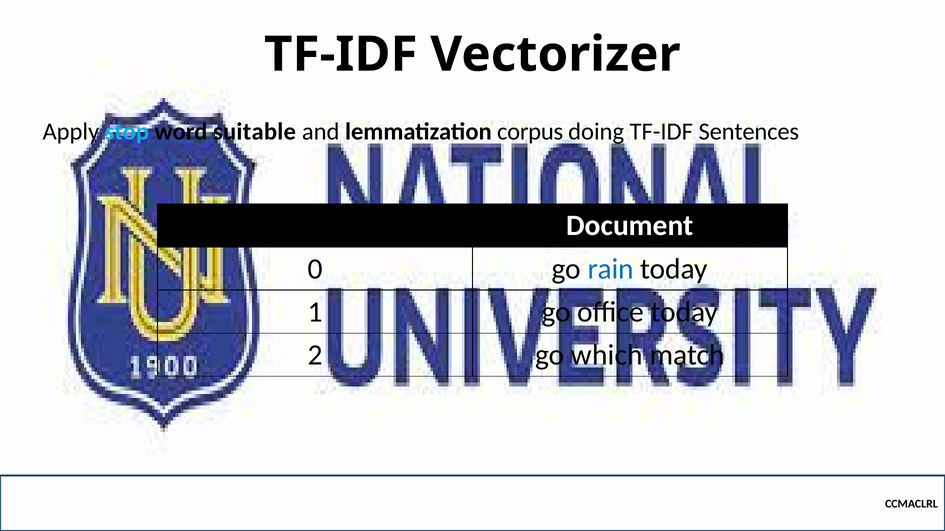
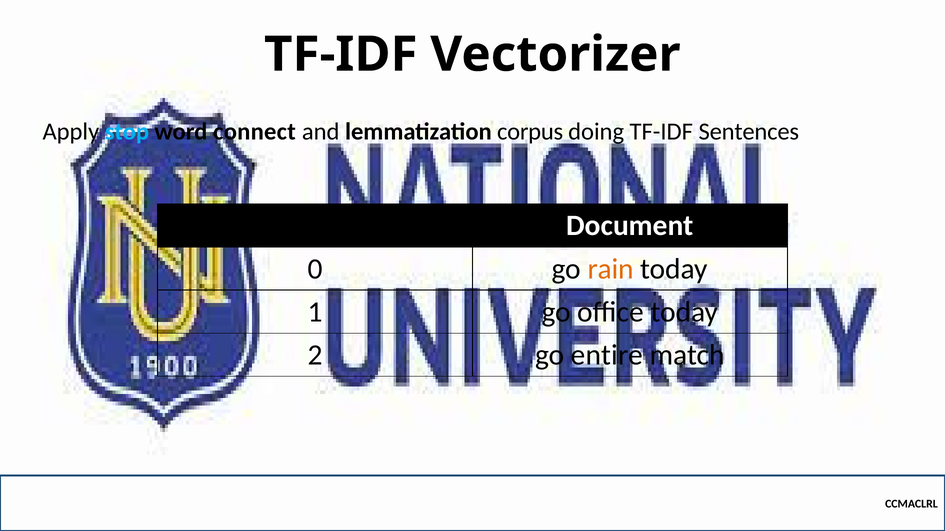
suitable: suitable -> connect (255, 132)
rain colour: blue -> orange (611, 269)
which: which -> entire (607, 355)
